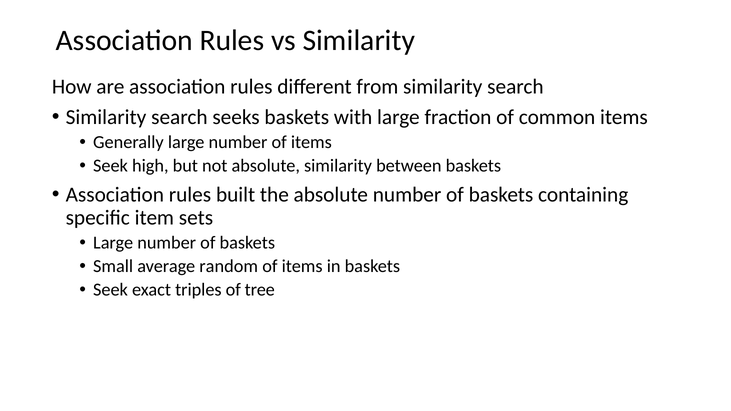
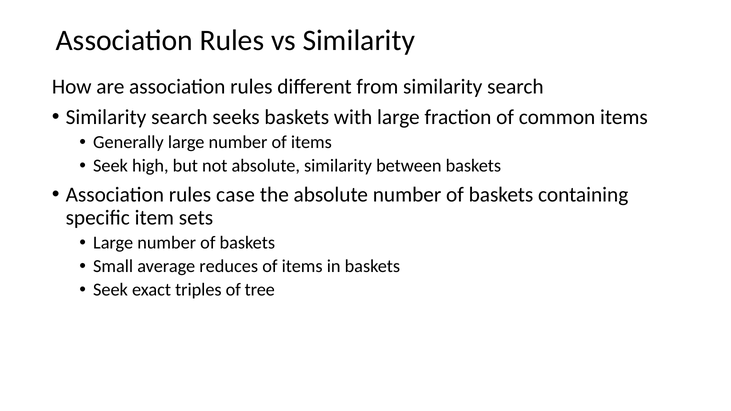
built: built -> case (235, 195)
random: random -> reduces (229, 267)
